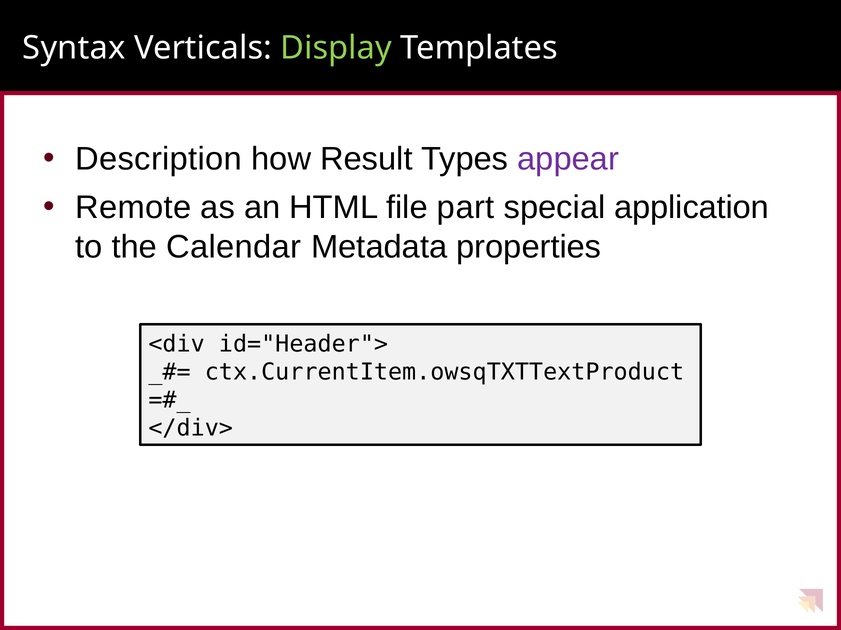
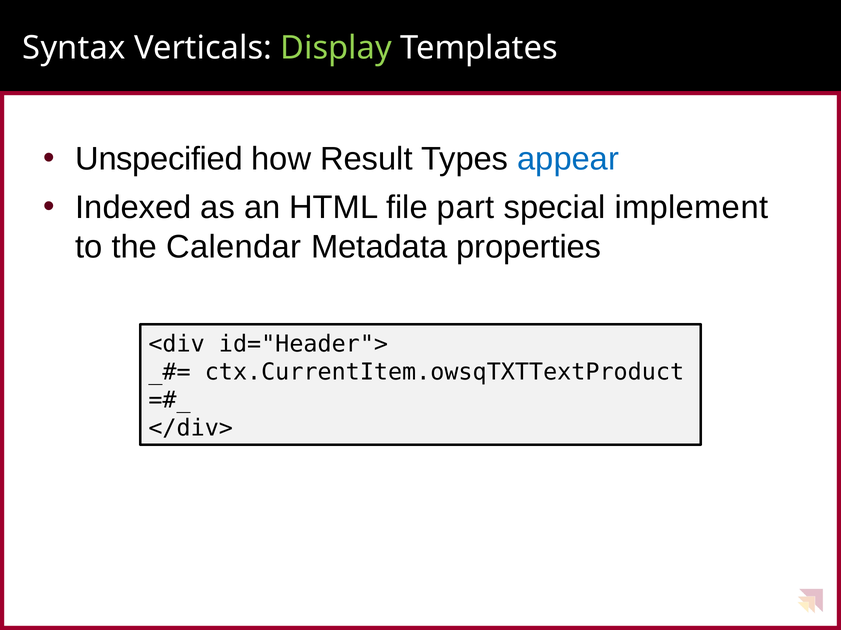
Description: Description -> Unspecified (159, 159)
appear colour: purple -> blue (568, 159)
Remote: Remote -> Indexed (133, 208)
application: application -> implement (691, 208)
